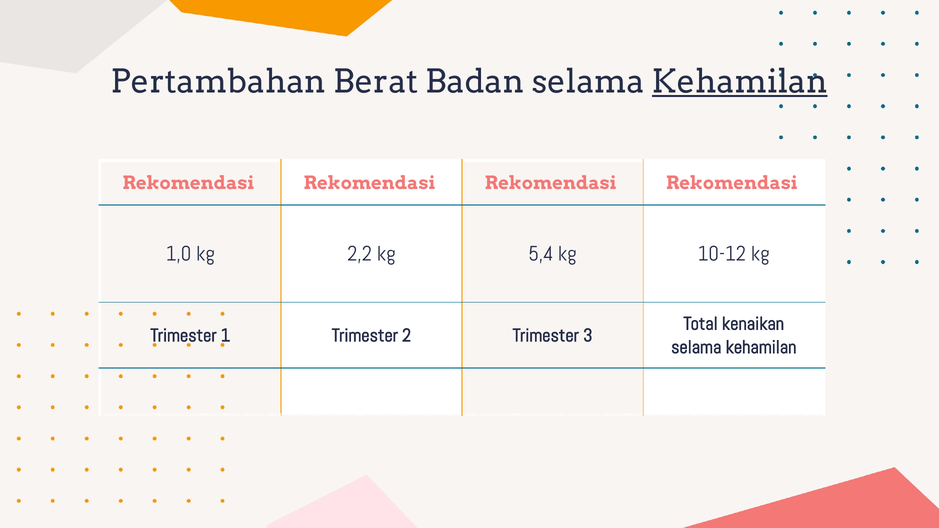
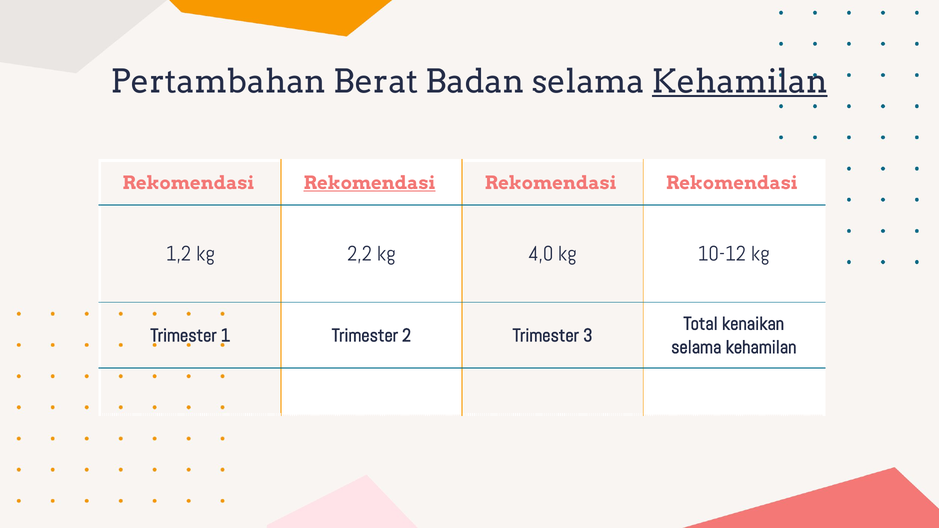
Rekomendasi underline: none -> present (370, 183)
1,0: 1,0 -> 1,2 (179, 254)
5,4: 5,4 -> 4,0 (541, 254)
